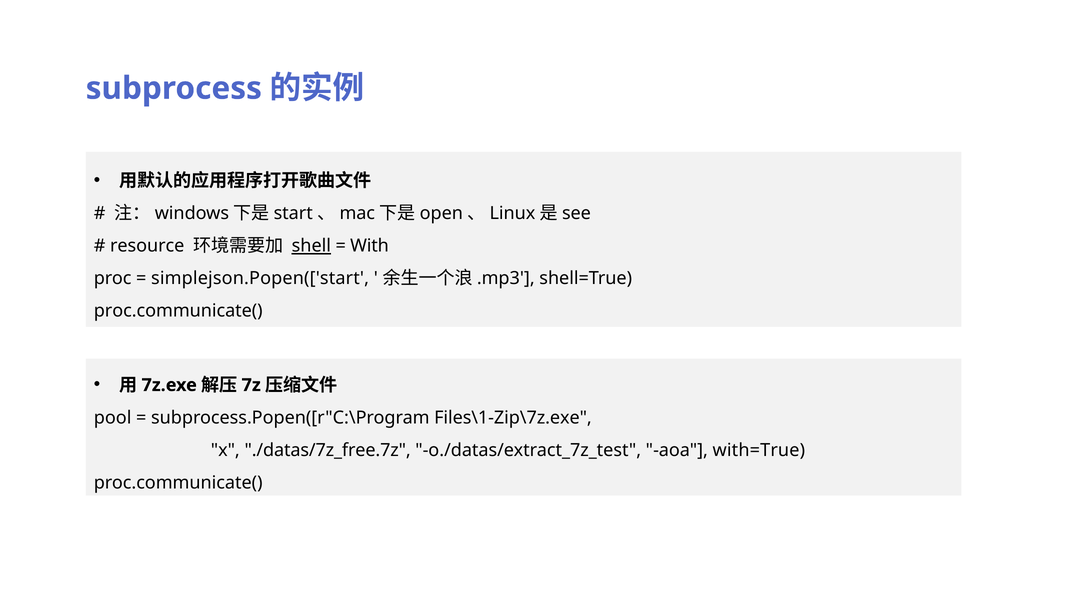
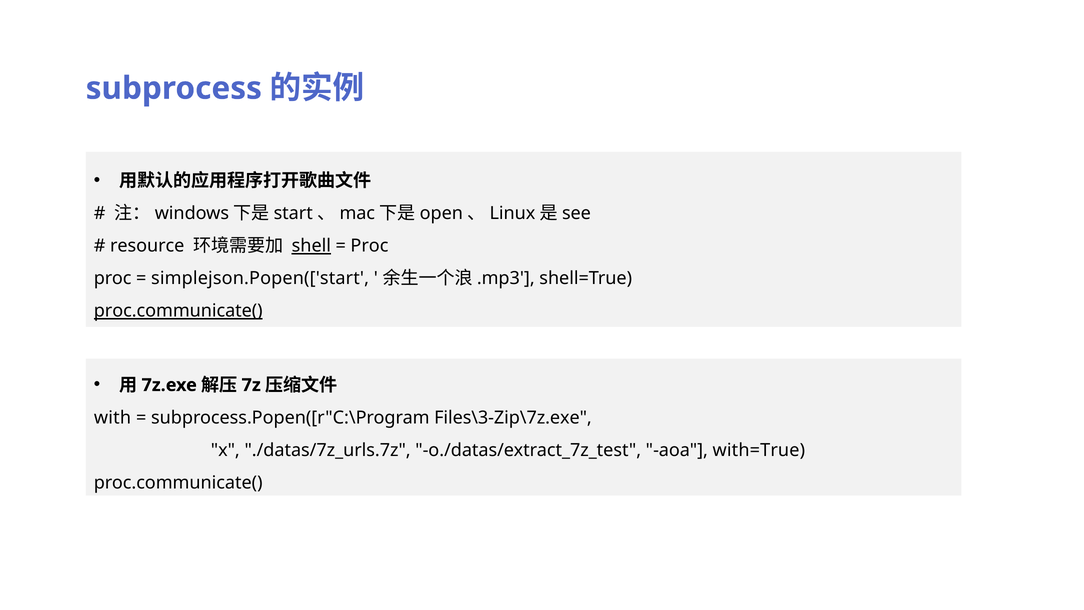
With: With -> Proc (369, 246)
proc.communicate( underline: none -> present (178, 311)
pool: pool -> with (113, 417)
Files\1-Zip\7z.exe: Files\1-Zip\7z.exe -> Files\3-Zip\7z.exe (513, 417)
./datas/7z_free.7z: ./datas/7z_free.7z -> ./datas/7z_urls.7z (328, 450)
